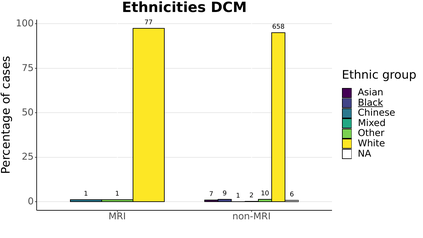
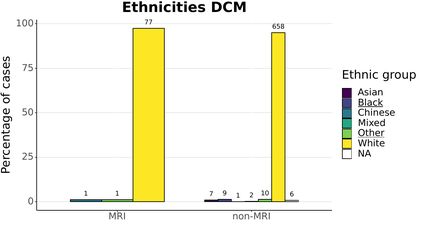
Other underline: none -> present (371, 133)
